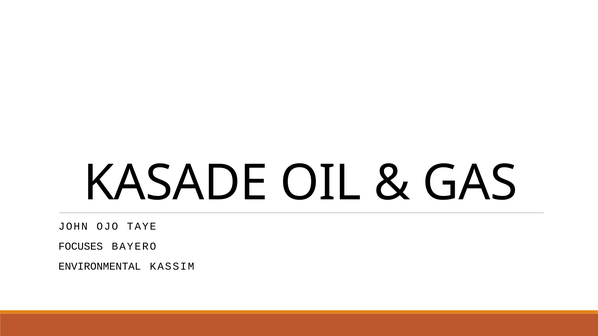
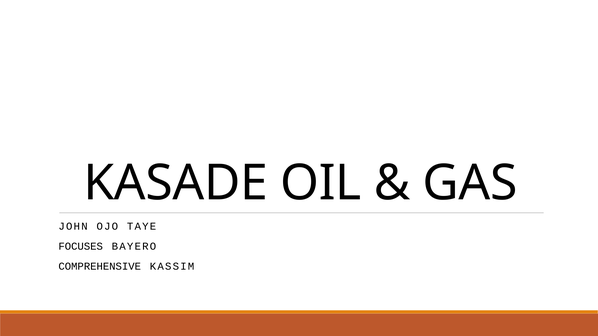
ENVIRONMENTAL: ENVIRONMENTAL -> COMPREHENSIVE (100, 267)
